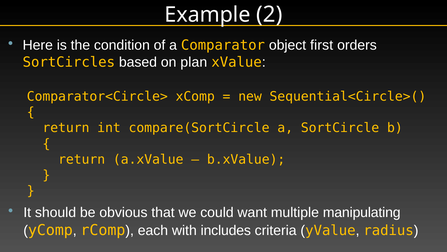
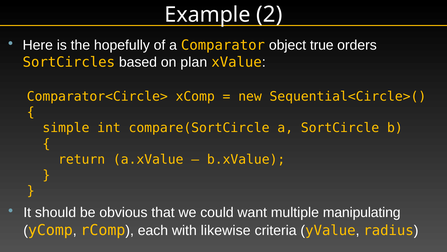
condition: condition -> hopefully (122, 45)
first: first -> true (322, 45)
return: return -> simple (66, 128)
includes: includes -> likewise (226, 230)
